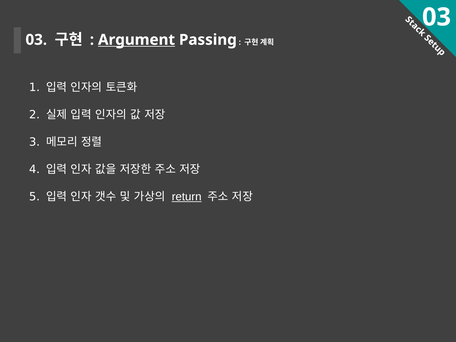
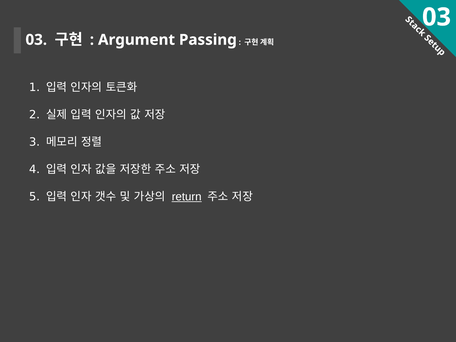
Argument underline: present -> none (137, 40)
